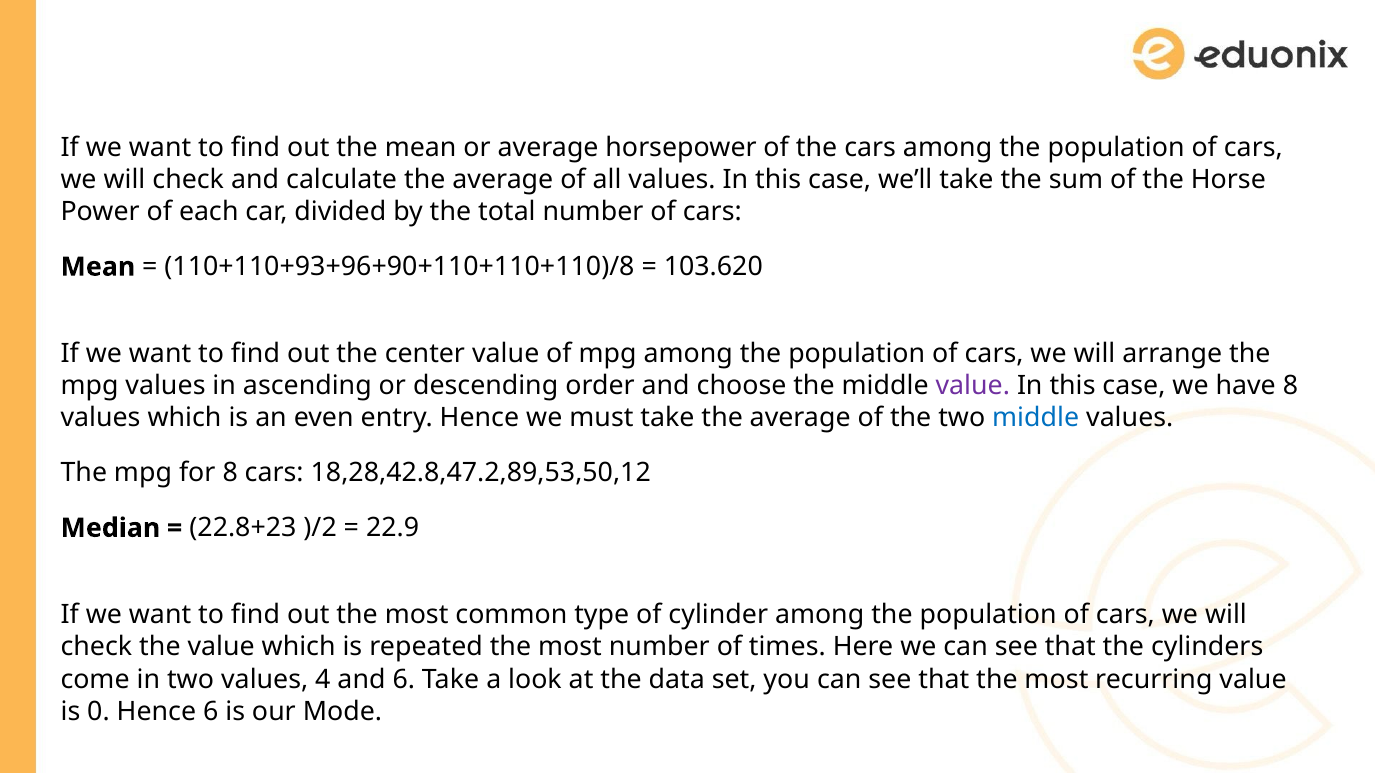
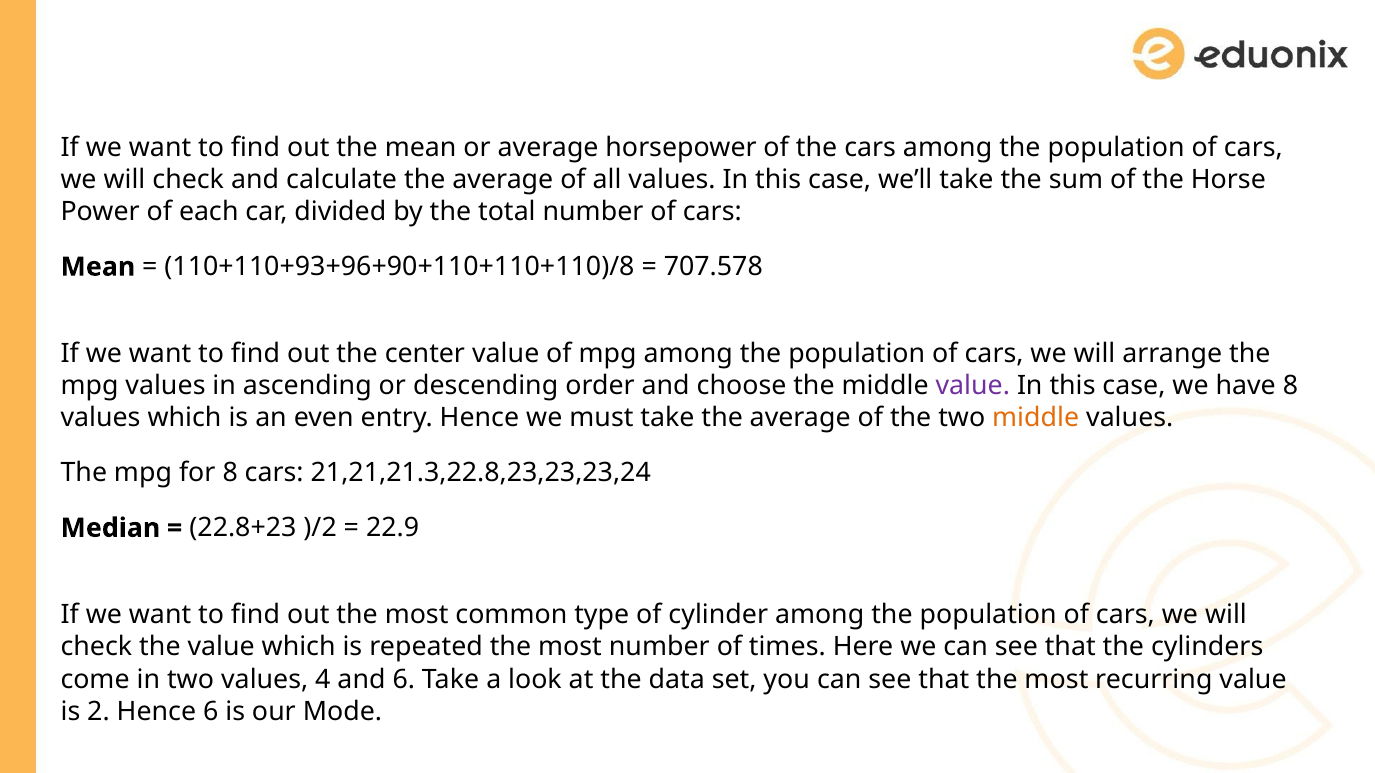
103.620: 103.620 -> 707.578 (713, 267)
middle colour: blue -> orange (1036, 418)
18,28,42.8,47.2,89,53,50,12: 18,28,42.8,47.2,89,53,50,12 -> 21,21,21.3,22.8,23,23,23,24 (481, 473)
0: 0 -> 2 (98, 712)
